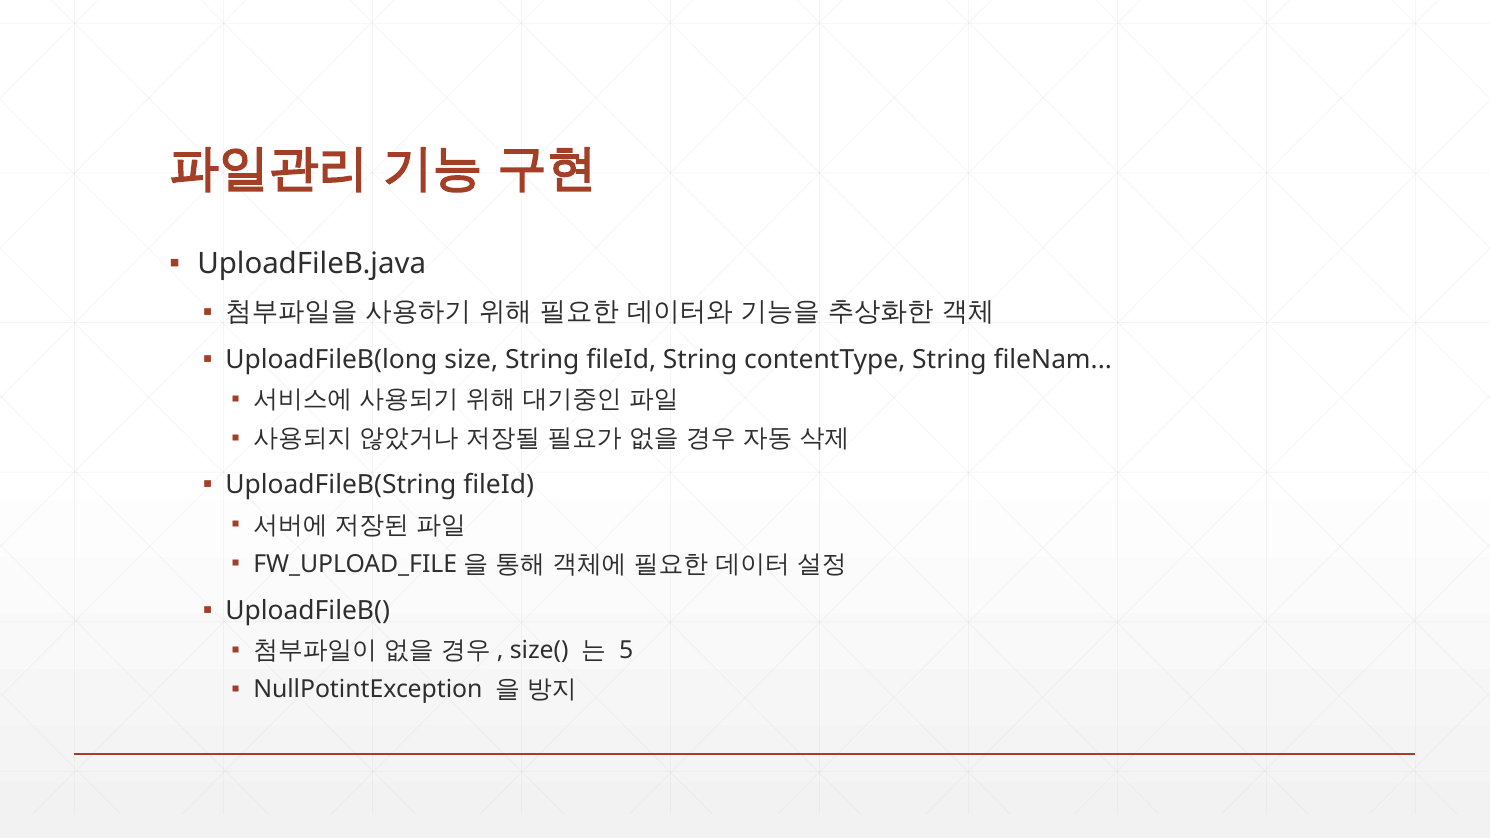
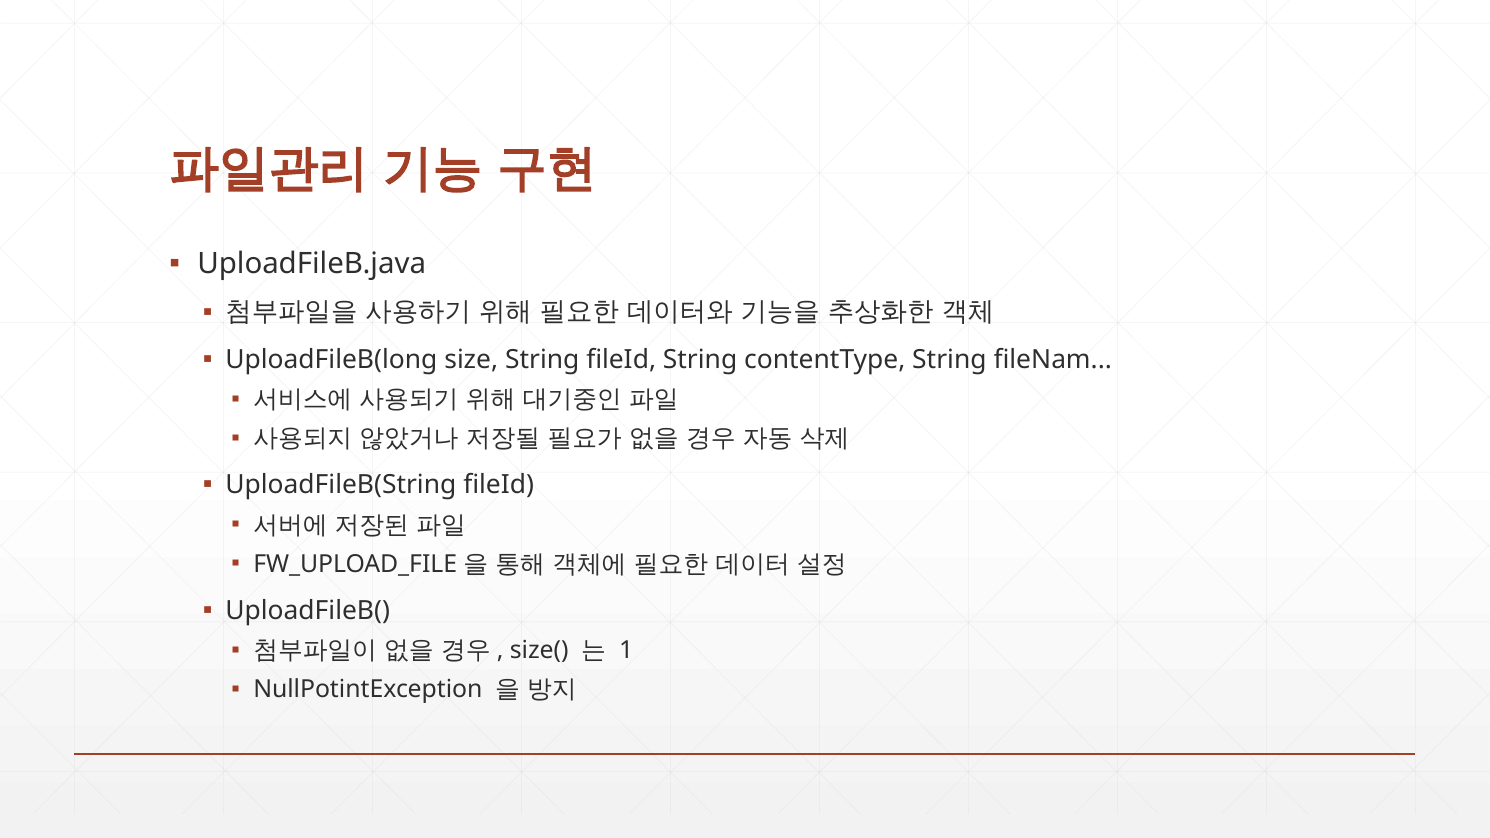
5: 5 -> 1 (626, 650)
